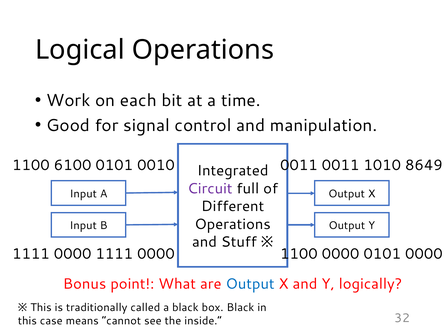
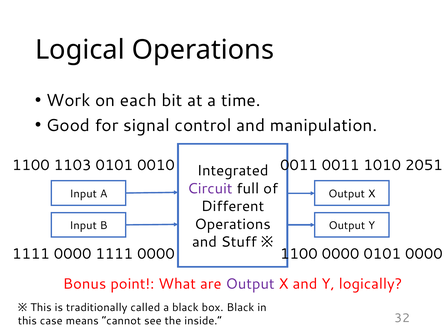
6100: 6100 -> 1103 (73, 165)
8649: 8649 -> 2051 (424, 165)
Output colour: blue -> purple (250, 284)
